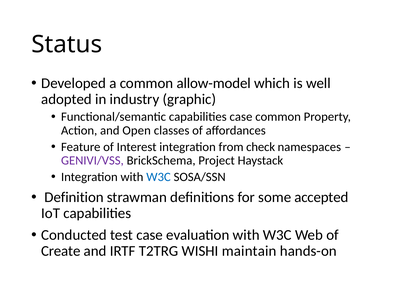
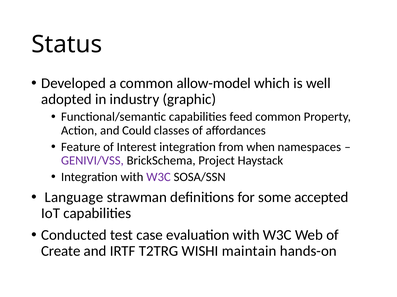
capabilities case: case -> feed (241, 117)
Open: Open -> Could (137, 131)
check: check -> when (261, 147)
W3C colour: blue -> purple (159, 177)
Definition: Definition -> Language (74, 198)
